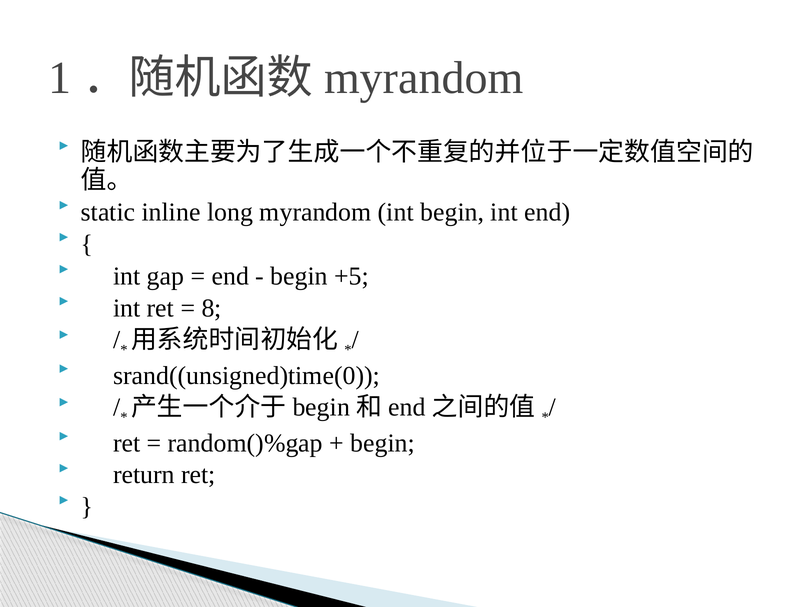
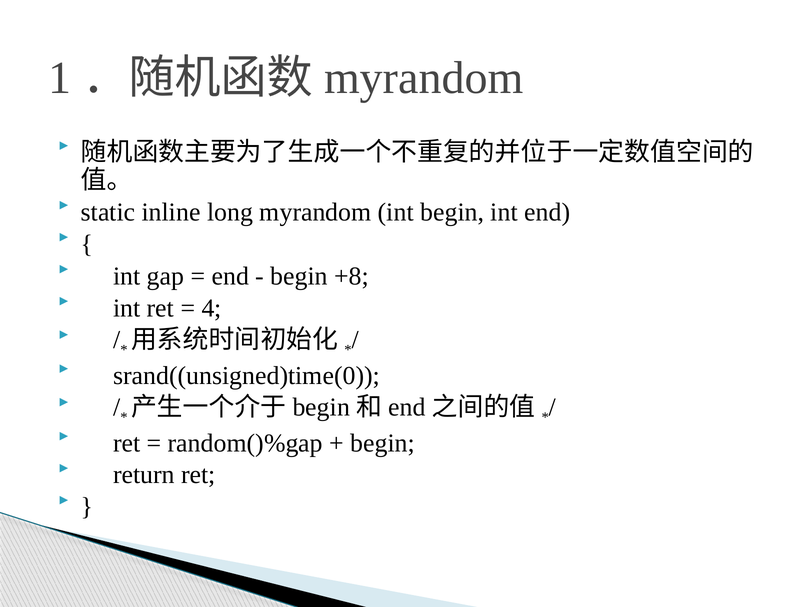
+5: +5 -> +8 (352, 276)
8: 8 -> 4 (212, 308)
